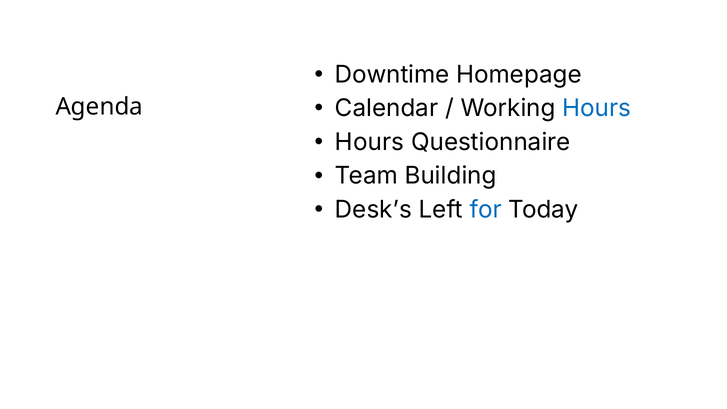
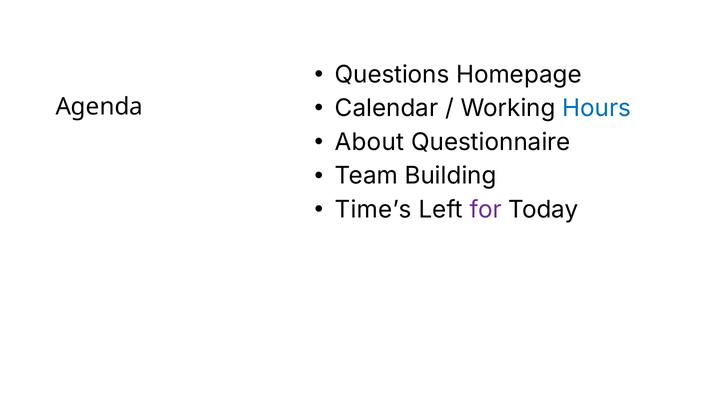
Downtime: Downtime -> Questions (392, 75)
Hours: Hours -> About (370, 142)
Desk’s: Desk’s -> Time’s (373, 210)
for colour: blue -> purple (486, 210)
